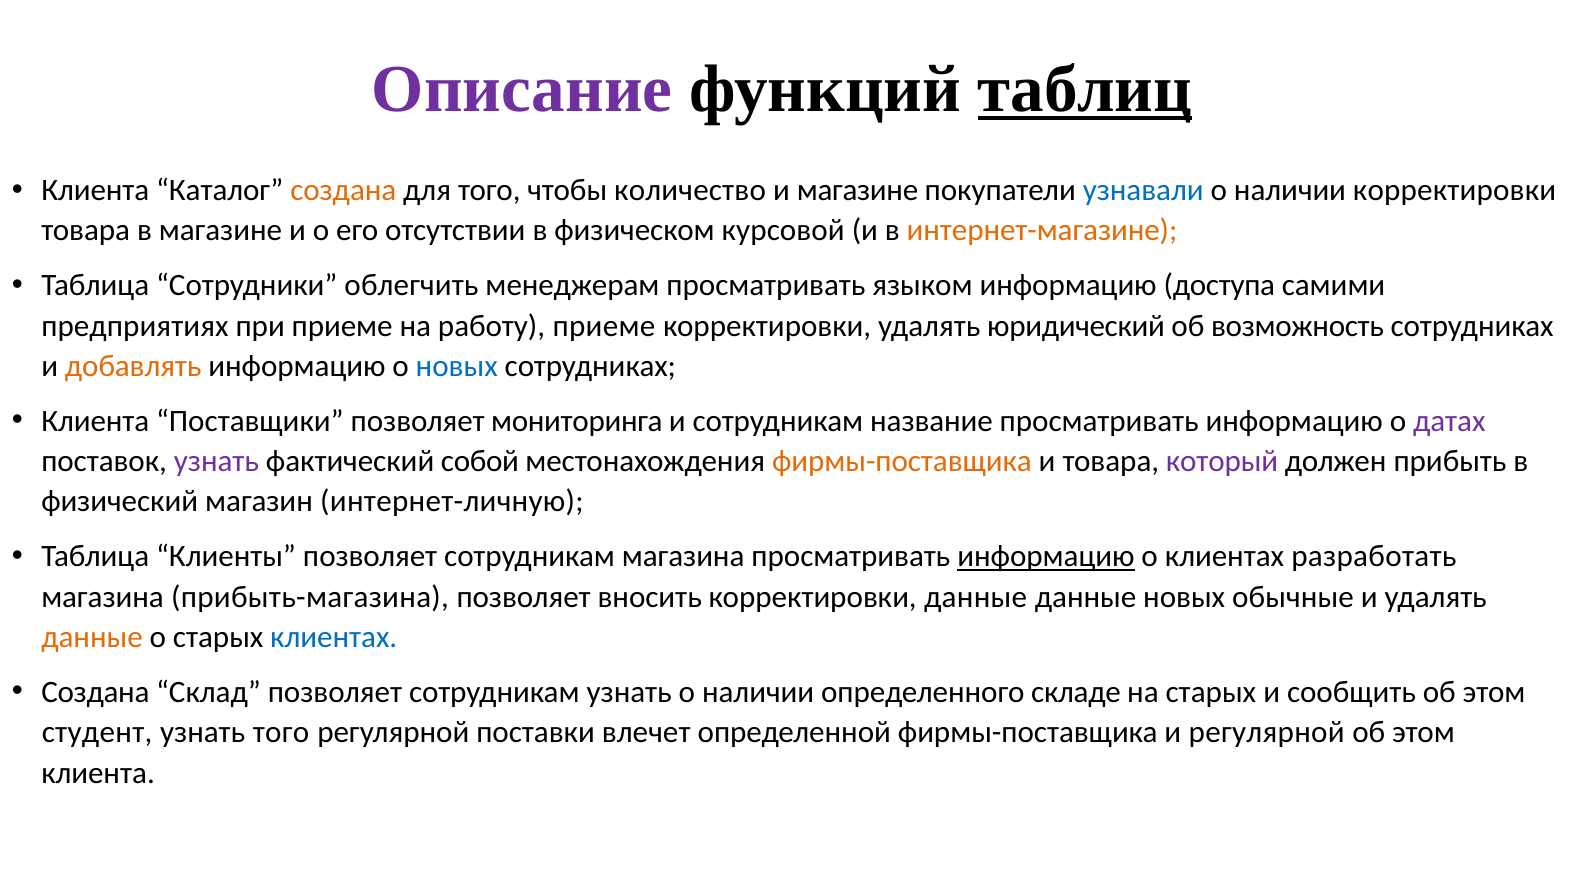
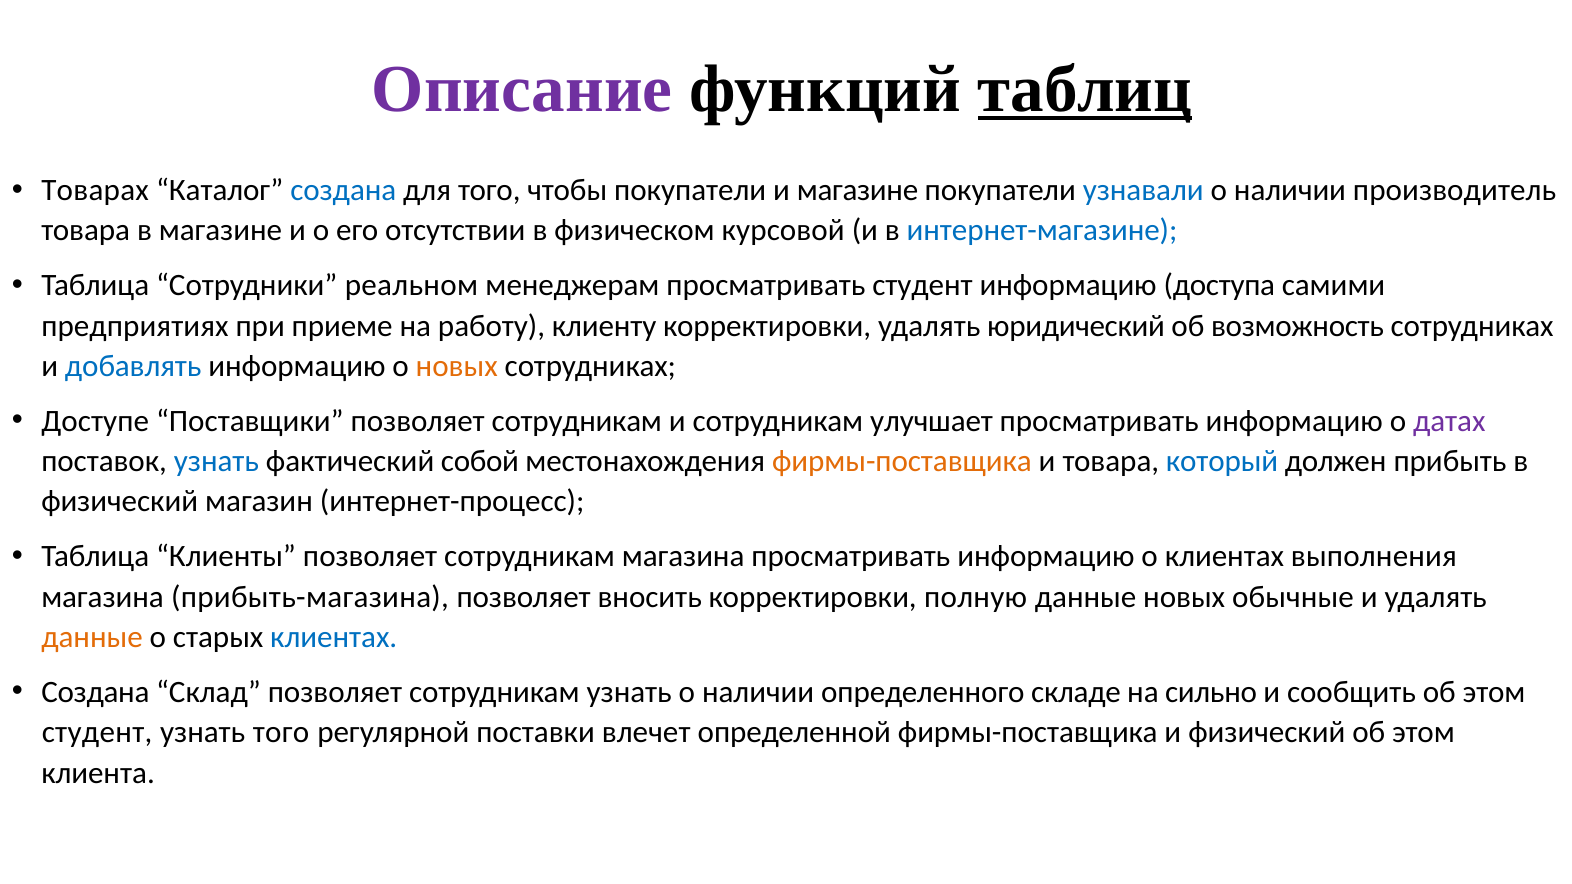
Клиента: Клиента -> Товарах (95, 190)
создана colour: orange -> blue (343, 190)
чтобы количество: количество -> покупатели (690, 190)
наличии корректировки: корректировки -> производитель (1455, 190)
интернет-магазине colour: orange -> blue (1042, 231)
облегчить: облегчить -> реальном (411, 286)
просматривать языком: языком -> студент (922, 286)
работу приеме: приеме -> клиенту (604, 326)
добавлять colour: orange -> blue (133, 366)
новых colour: blue -> orange (457, 366)
Клиента: Клиента -> Доступе (95, 421)
Поставщики позволяет мониторинга: мониторинга -> сотрудникам (577, 421)
название: название -> улучшает (932, 421)
узнать colour: purple -> blue (216, 462)
который colour: purple -> blue (1222, 462)
интернет-личную: интернет-личную -> интернет-процесс (452, 502)
информацию underline: present -> none (1046, 557)
разработать: разработать -> выполнения (1374, 557)
корректировки данные: данные -> полную (976, 597)
на старых: старых -> сильно (1211, 692)
и регулярной: регулярной -> физический (1267, 733)
